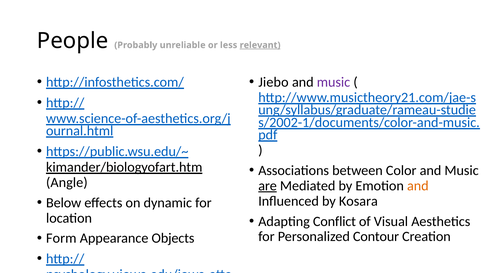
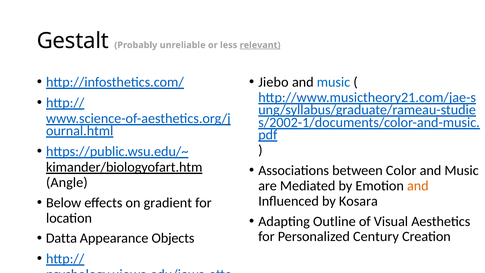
People: People -> Gestalt (73, 41)
music colour: purple -> blue (333, 82)
are underline: present -> none (268, 186)
dynamic: dynamic -> gradient (168, 203)
Conflict: Conflict -> Outline (334, 221)
Contour: Contour -> Century (376, 236)
Form: Form -> Datta (61, 238)
